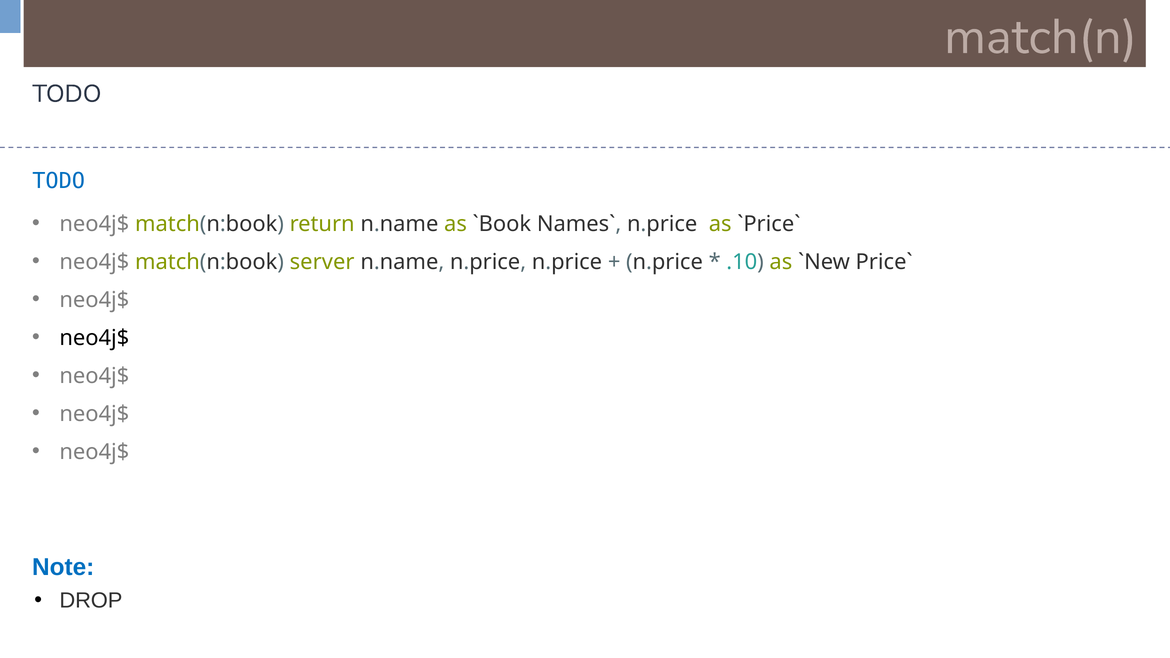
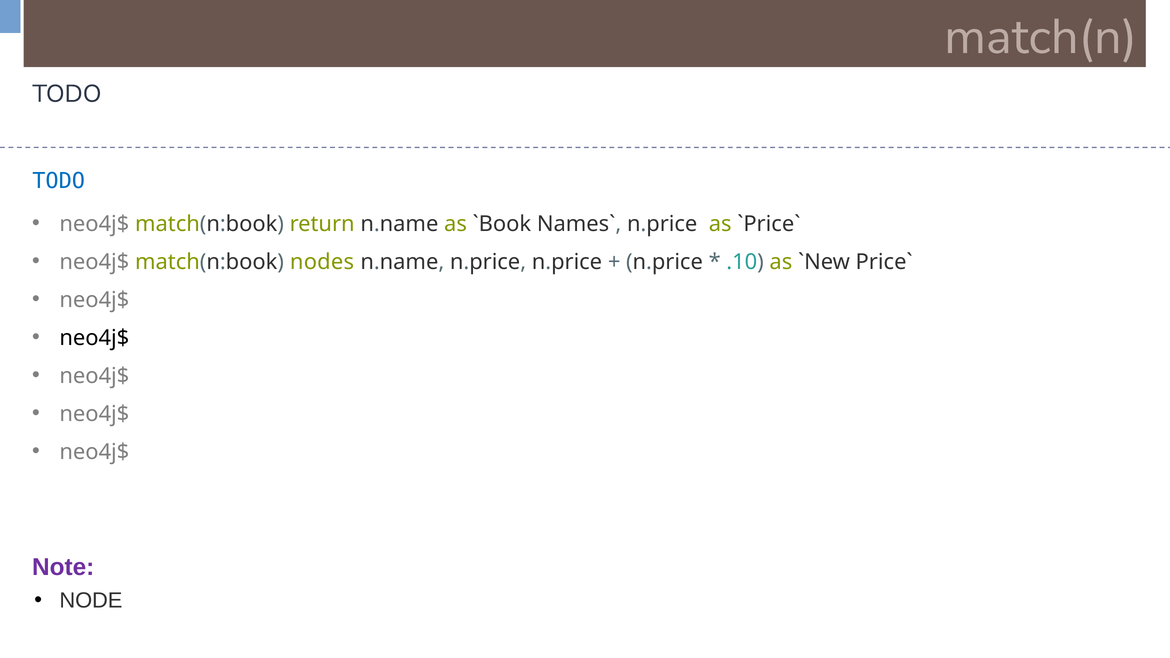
server: server -> nodes (322, 262)
Note colour: blue -> purple (63, 567)
DROP: DROP -> NODE (91, 601)
